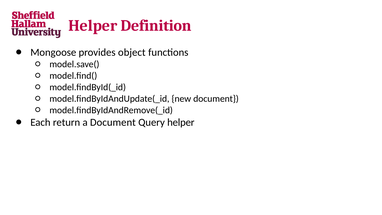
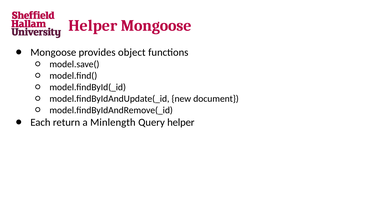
Helper Definition: Definition -> Mongoose (156, 26)
a Document: Document -> Minlength (113, 122)
